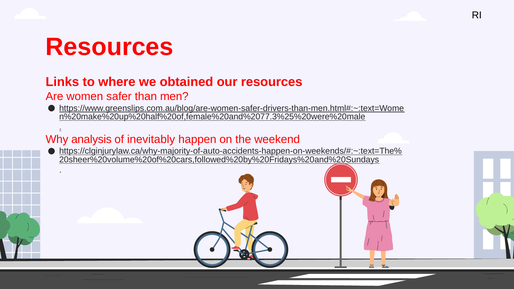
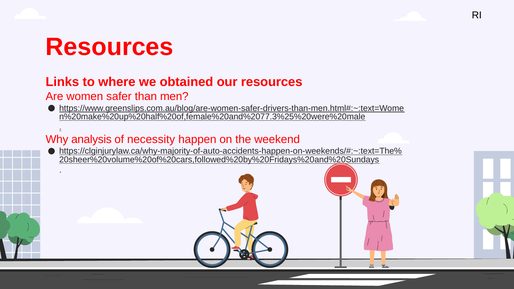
inevitably: inevitably -> necessity (151, 139)
